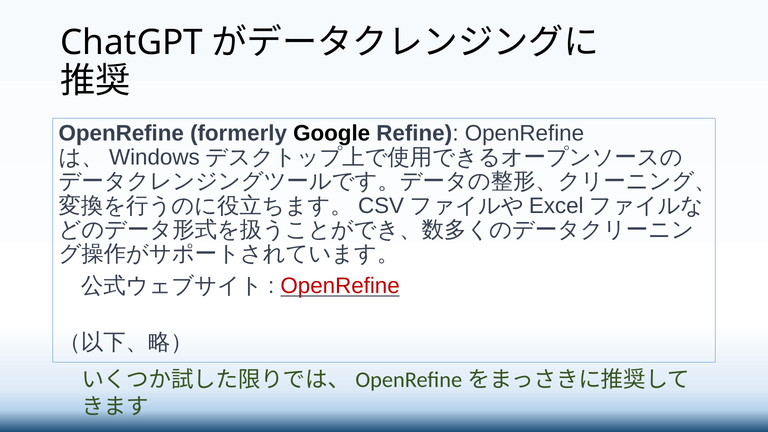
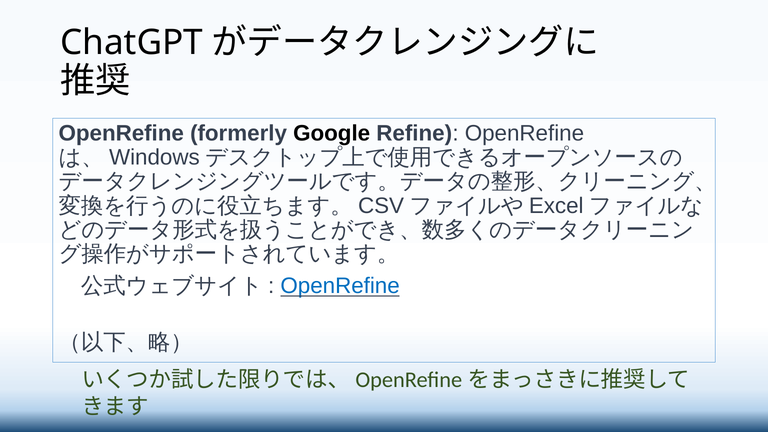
OpenRefine colour: red -> blue (340, 286)
